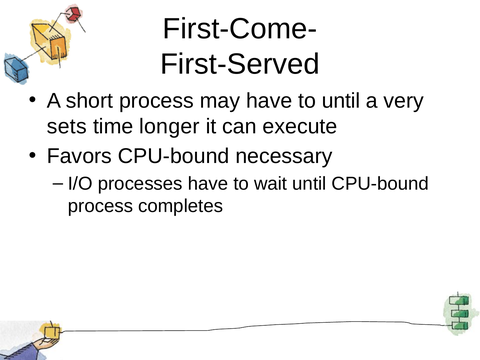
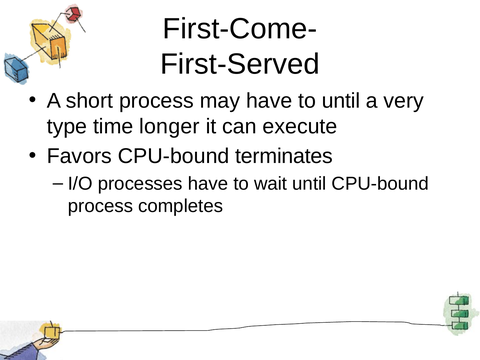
sets: sets -> type (67, 126)
necessary: necessary -> terminates (284, 156)
